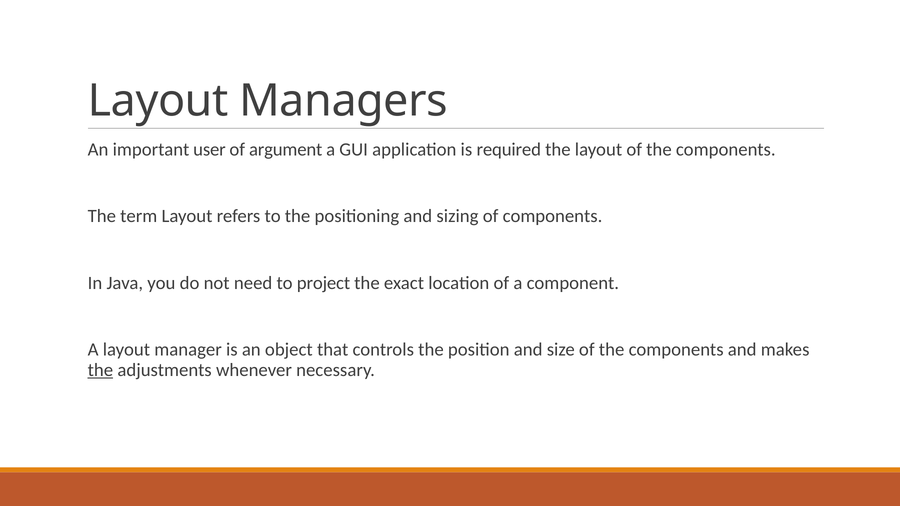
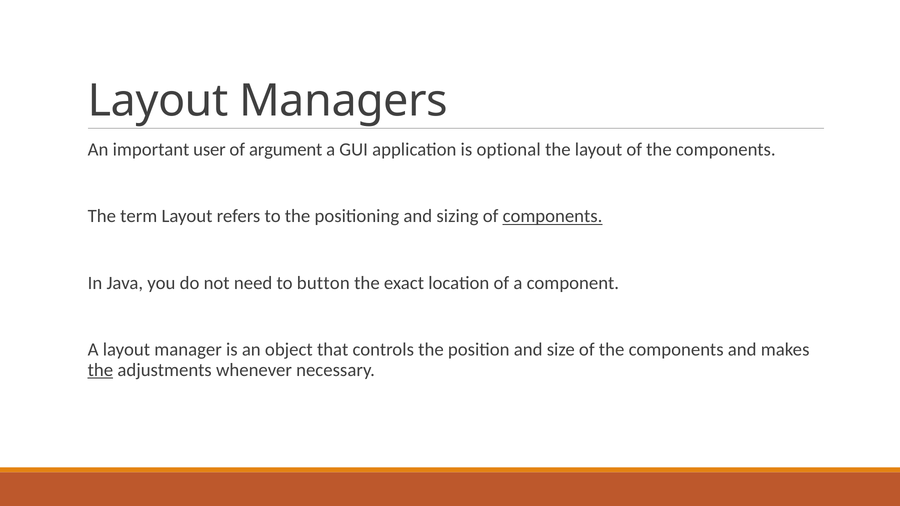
required: required -> optional (509, 150)
components underline: none -> present (553, 216)
project: project -> button (323, 283)
